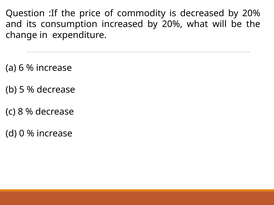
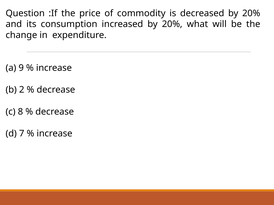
6: 6 -> 9 (21, 68)
5: 5 -> 2 (22, 90)
0: 0 -> 7 (22, 134)
